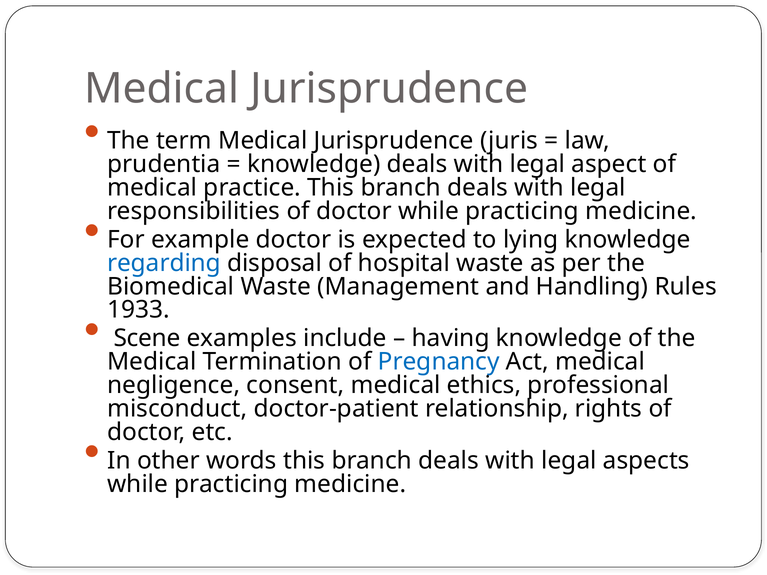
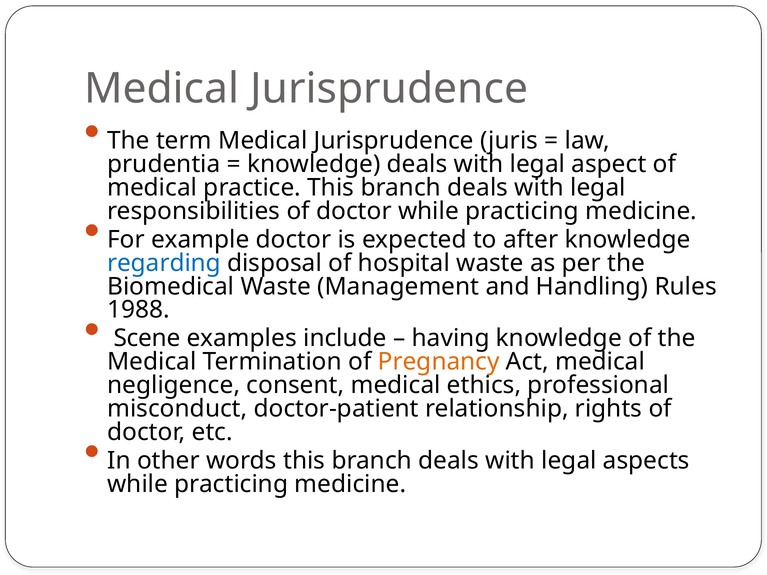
lying: lying -> after (531, 240)
1933: 1933 -> 1988 (139, 310)
Pregnancy colour: blue -> orange (439, 362)
